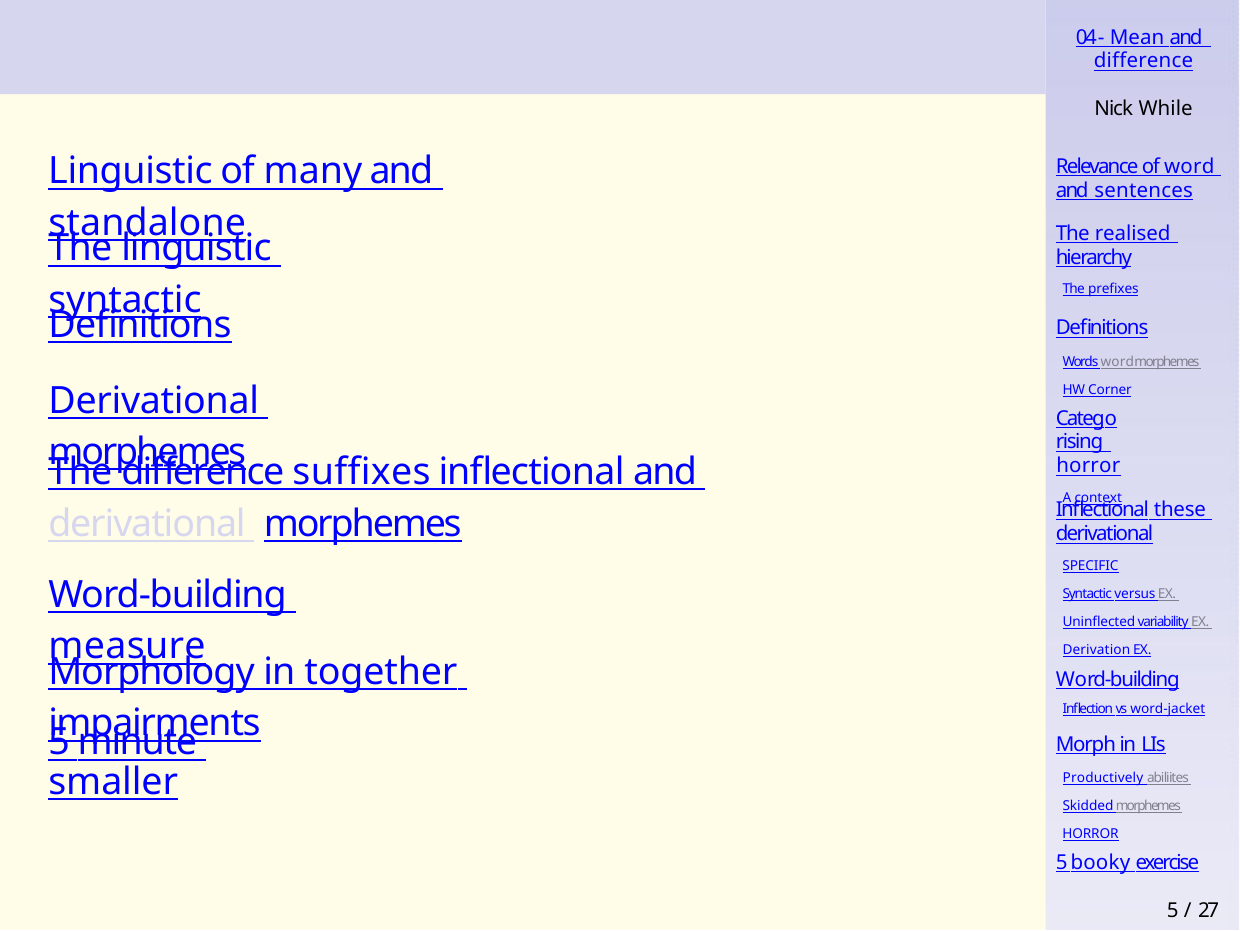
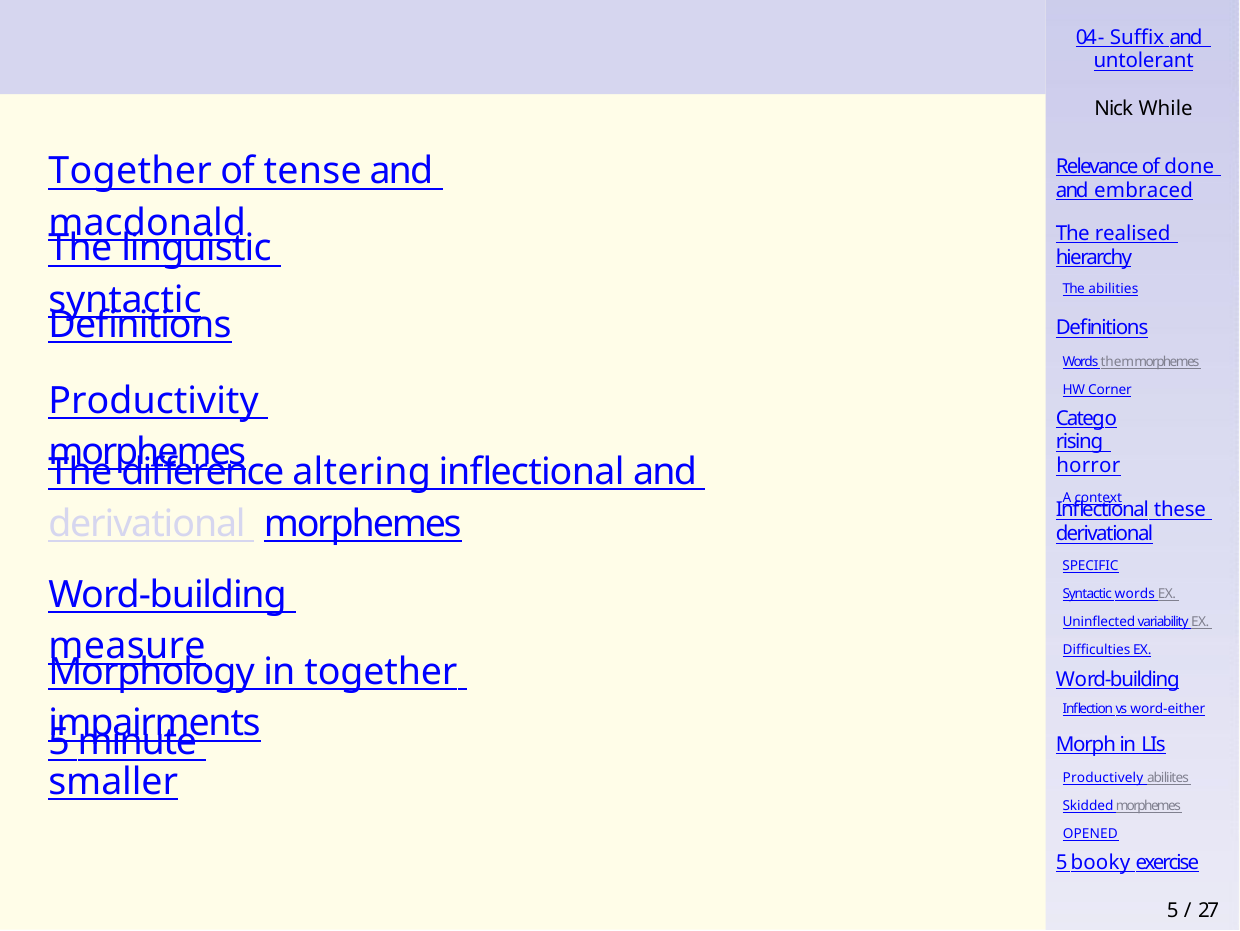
Mean: Mean -> Suffix (1137, 37)
difference: difference -> untolerant (1144, 61)
of word: word -> done (1189, 166)
Linguistic: Linguistic -> Together (130, 171)
many: many -> tense (313, 171)
sentences: sentences -> embraced (1144, 190)
standalone: standalone -> macdonald (147, 223)
prefixes: prefixes -> abilities (1113, 289)
Words word: word -> them (1117, 362)
Derivational: Derivational -> Productivity (154, 401)
suffixes: suffixes -> altering (362, 472)
Syntactic versus: versus -> words (1135, 594)
Derivation: Derivation -> Difficulties (1096, 650)
word-jacket: word-jacket -> word-either (1168, 709)
HORROR: HORROR -> OPENED (1090, 834)
